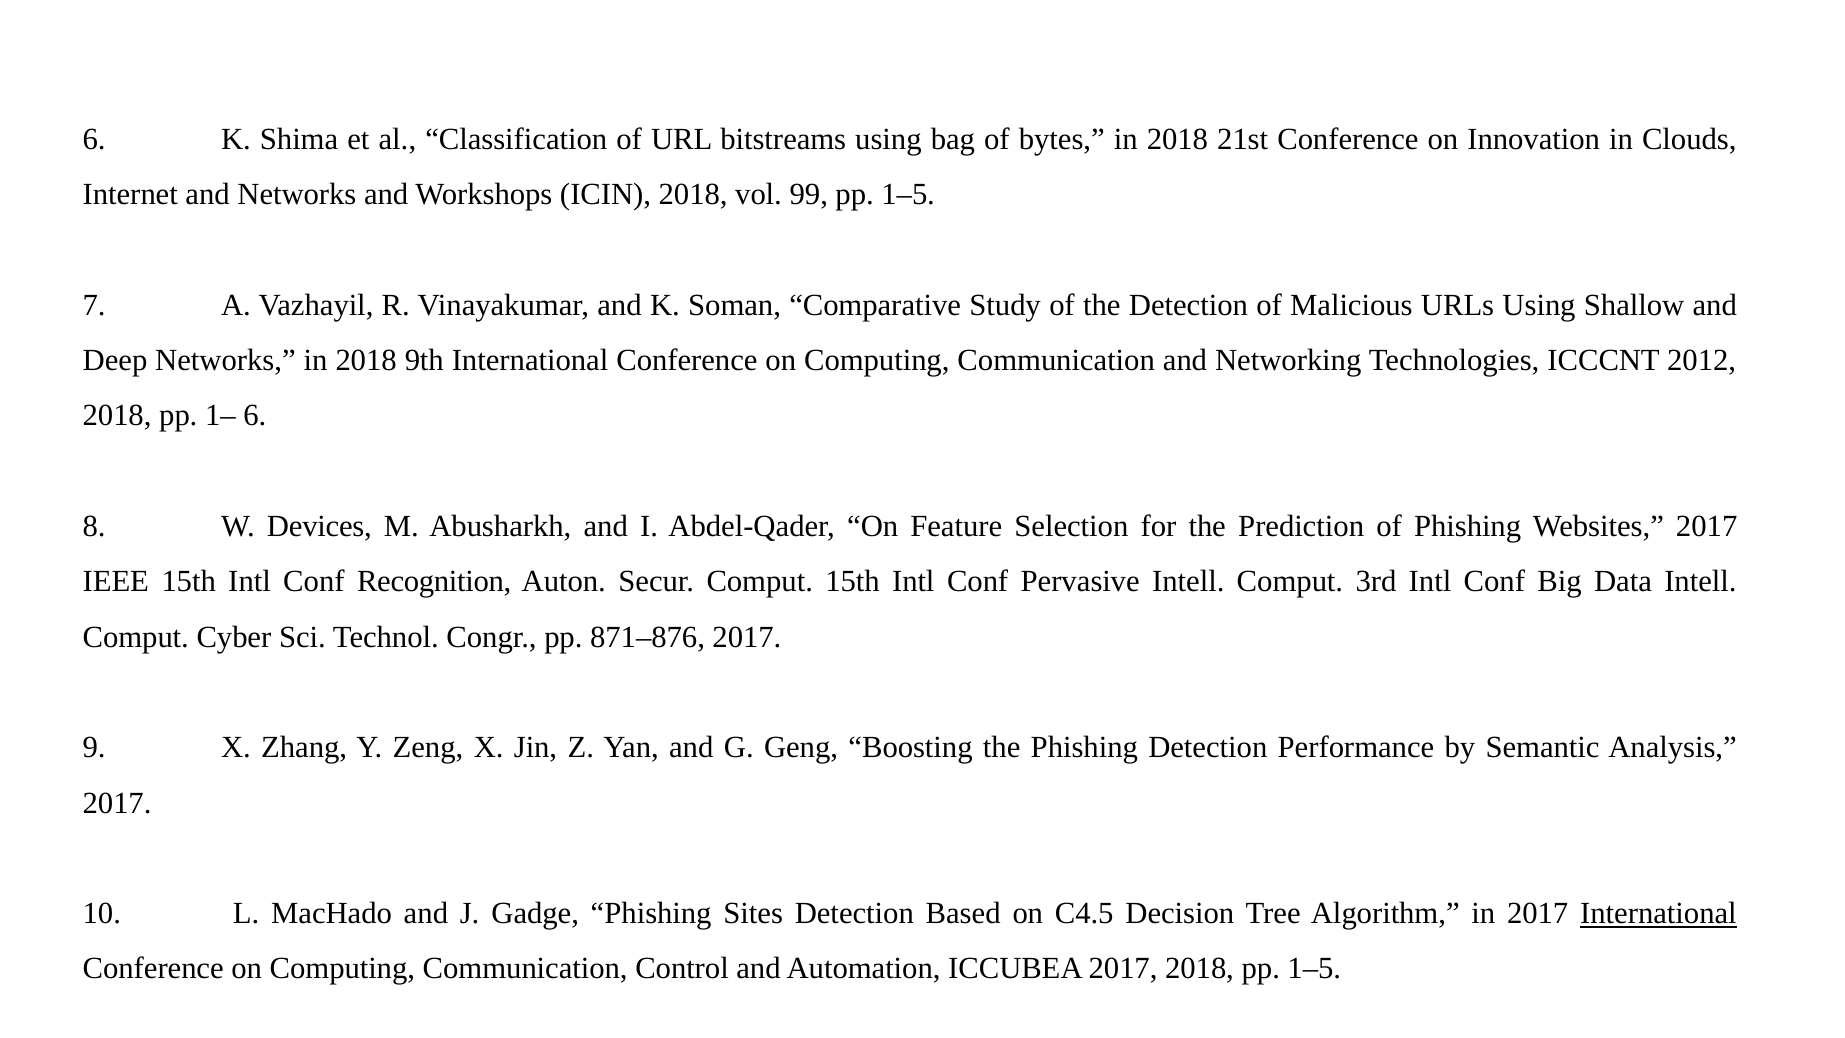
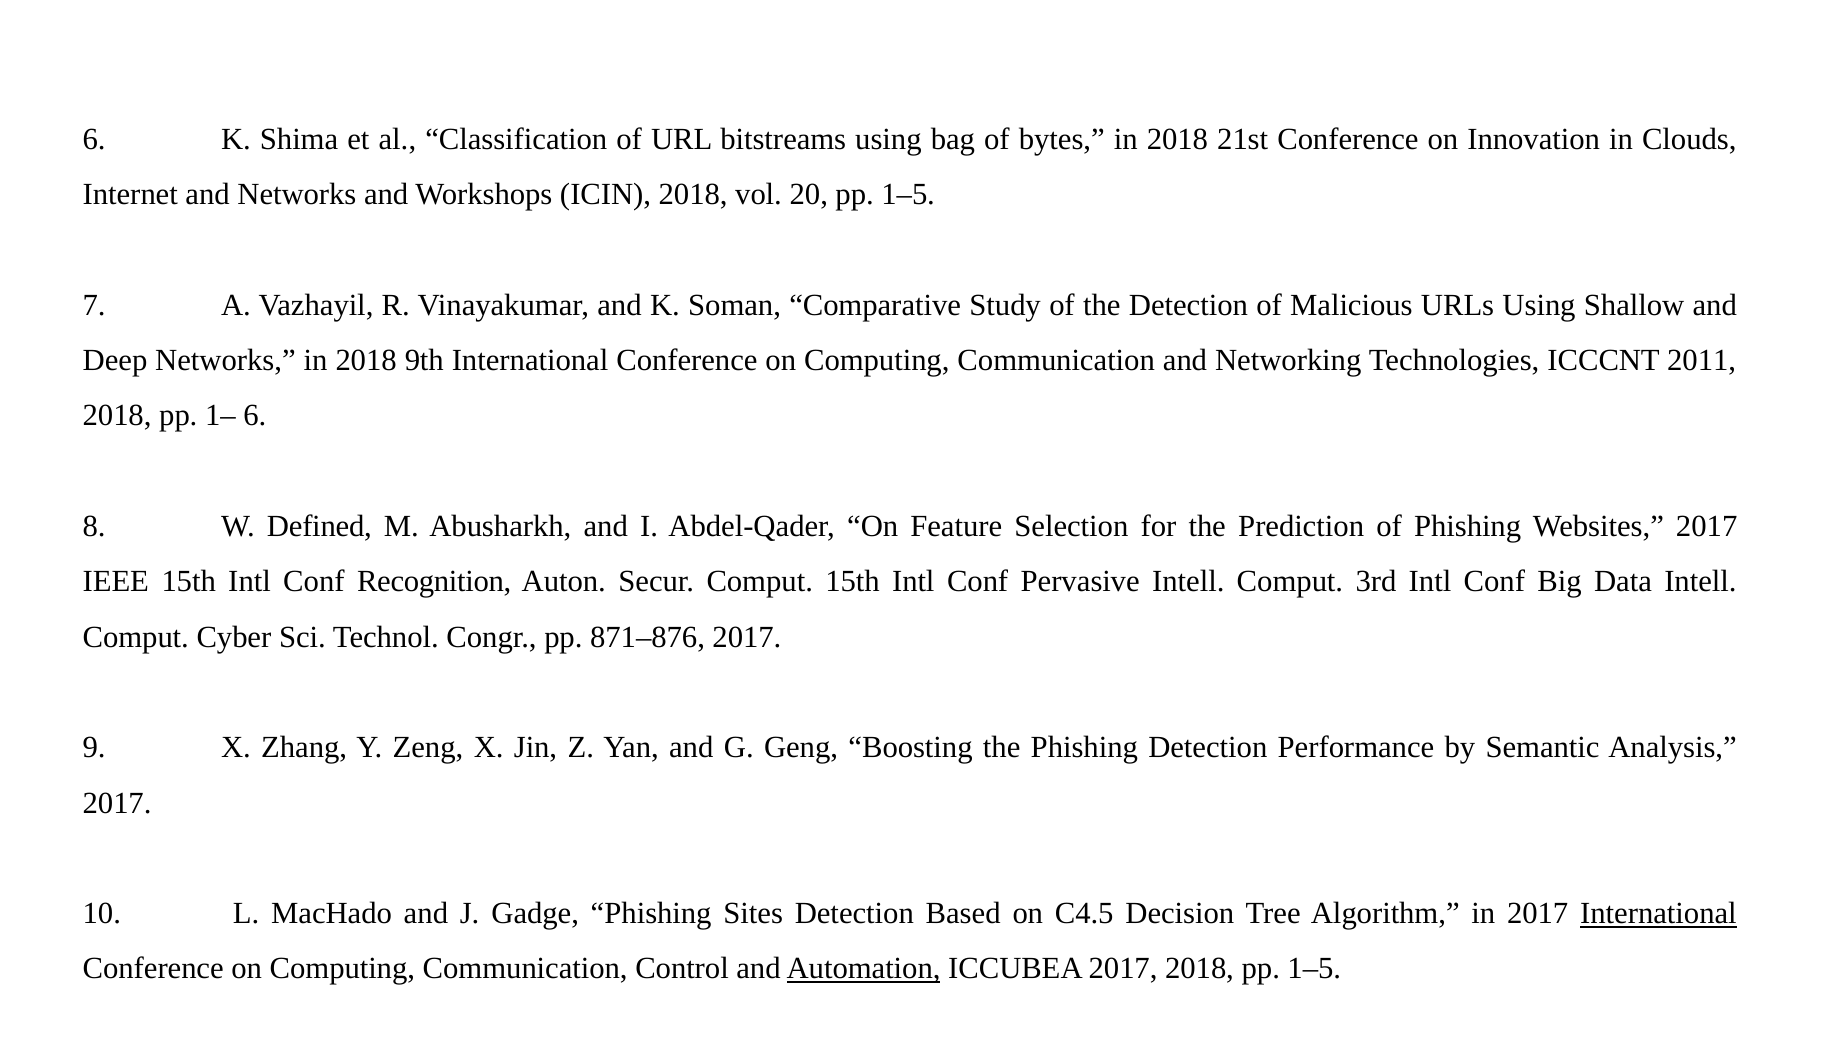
99: 99 -> 20 (809, 195)
2012: 2012 -> 2011 (1702, 360)
Devices: Devices -> Defined (319, 526)
Automation underline: none -> present (864, 969)
